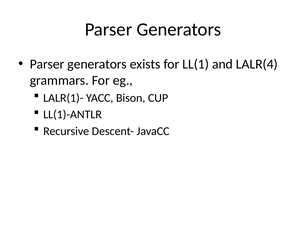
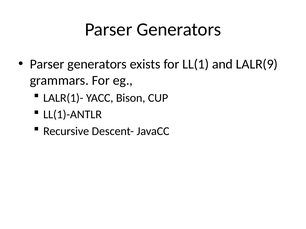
LALR(4: LALR(4 -> LALR(9 (257, 64)
